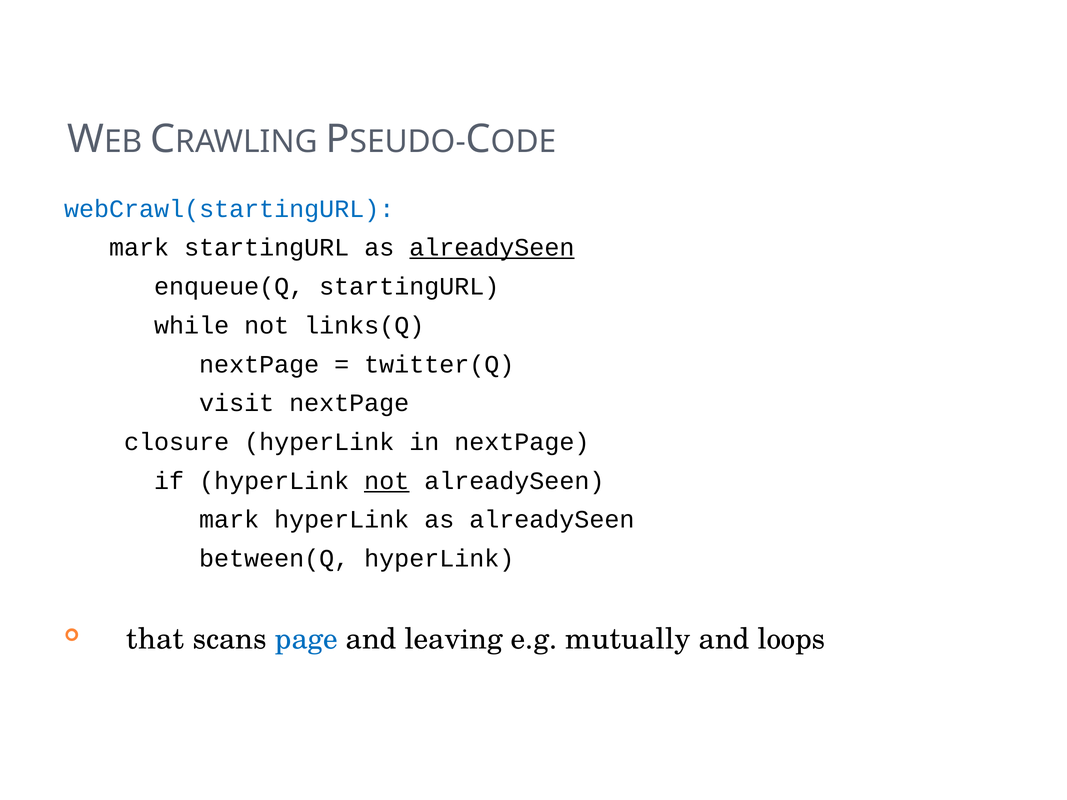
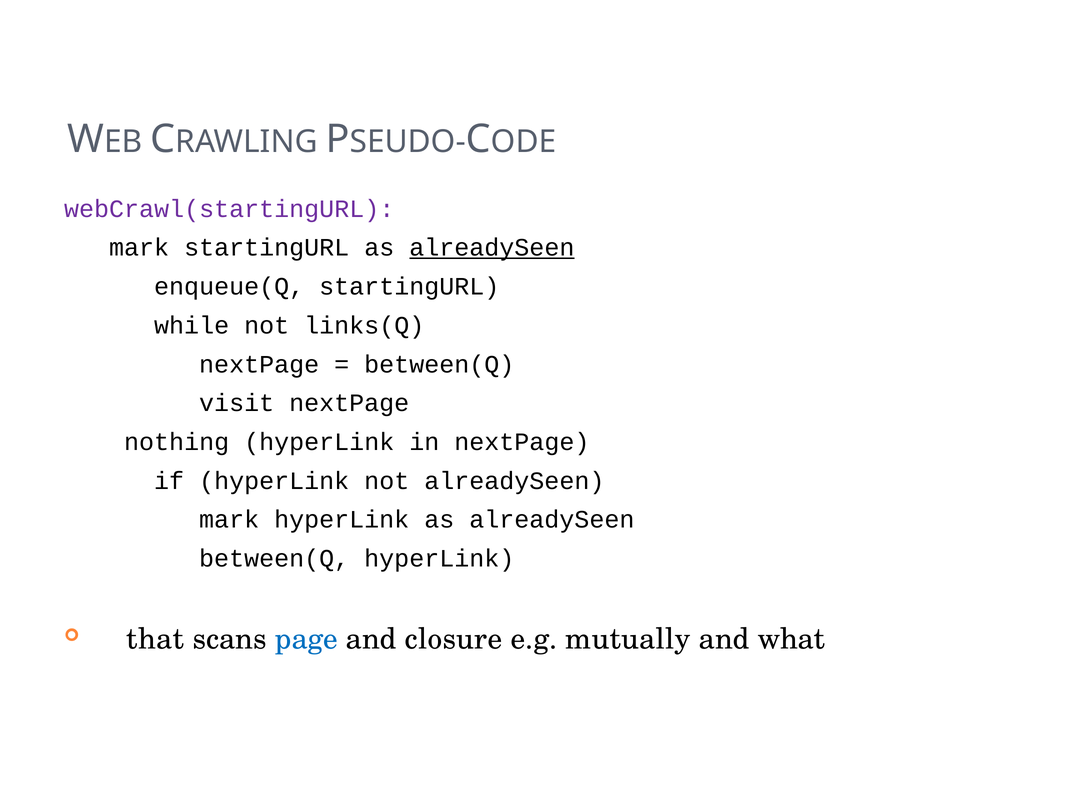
webCrawl(startingURL colour: blue -> purple (229, 209)
twitter(Q: twitter(Q -> between(Q (439, 364)
closure: closure -> nothing (177, 442)
not underline: present -> none (387, 481)
leaving: leaving -> closure (454, 639)
loops: loops -> what (791, 639)
